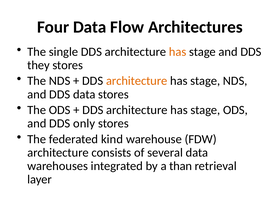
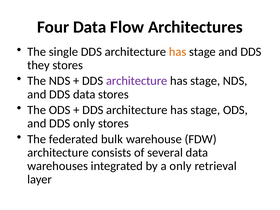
architecture colour: orange -> purple (137, 81)
kind: kind -> bulk (112, 139)
a than: than -> only (181, 166)
